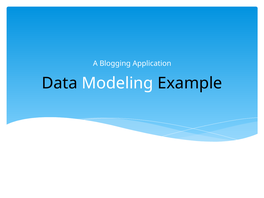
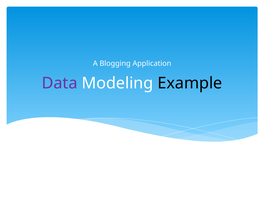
Data colour: black -> purple (60, 83)
